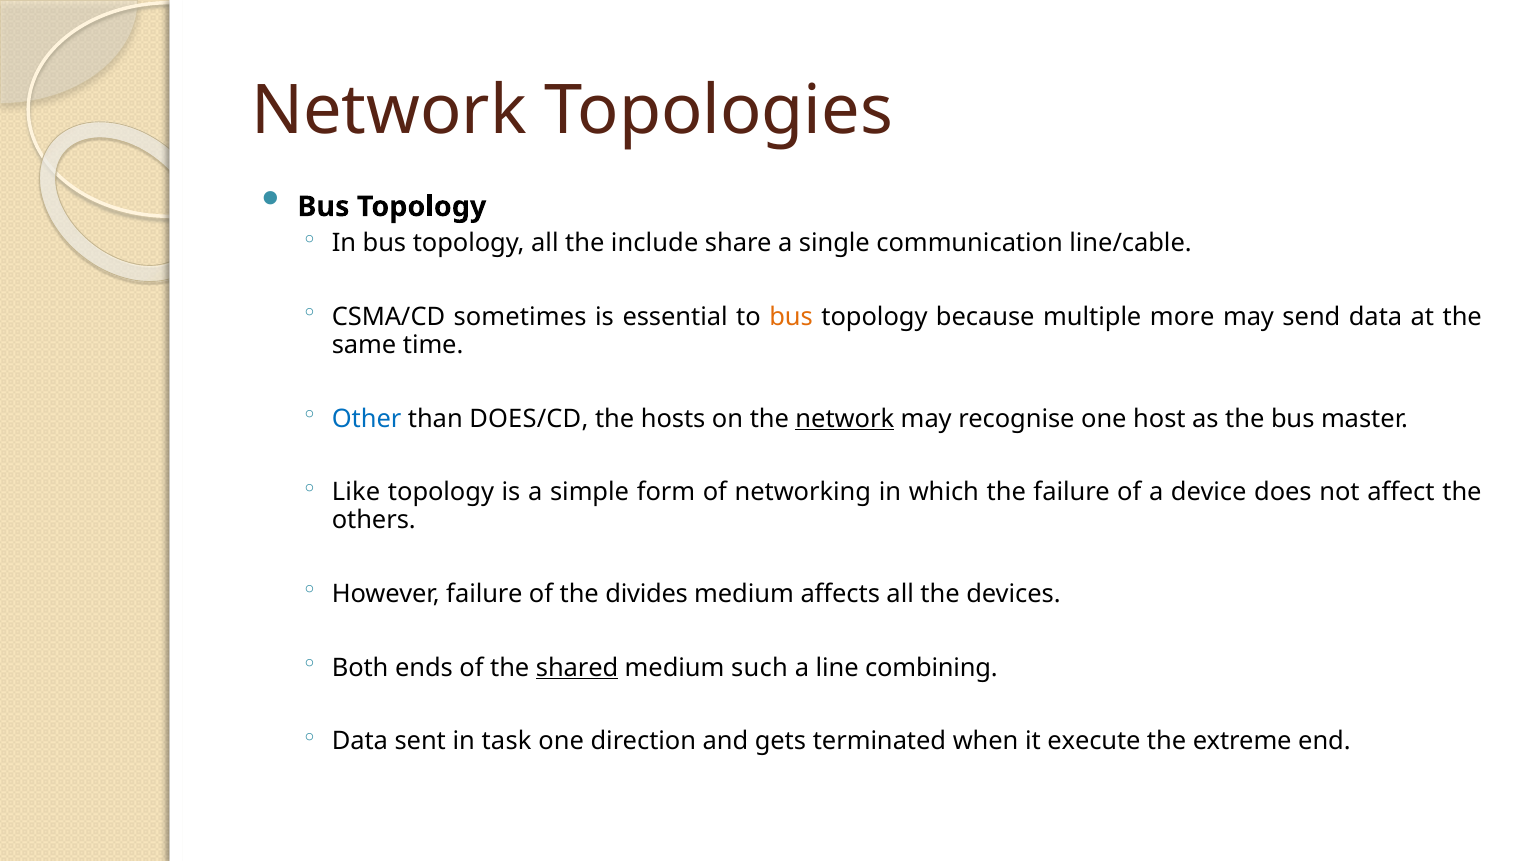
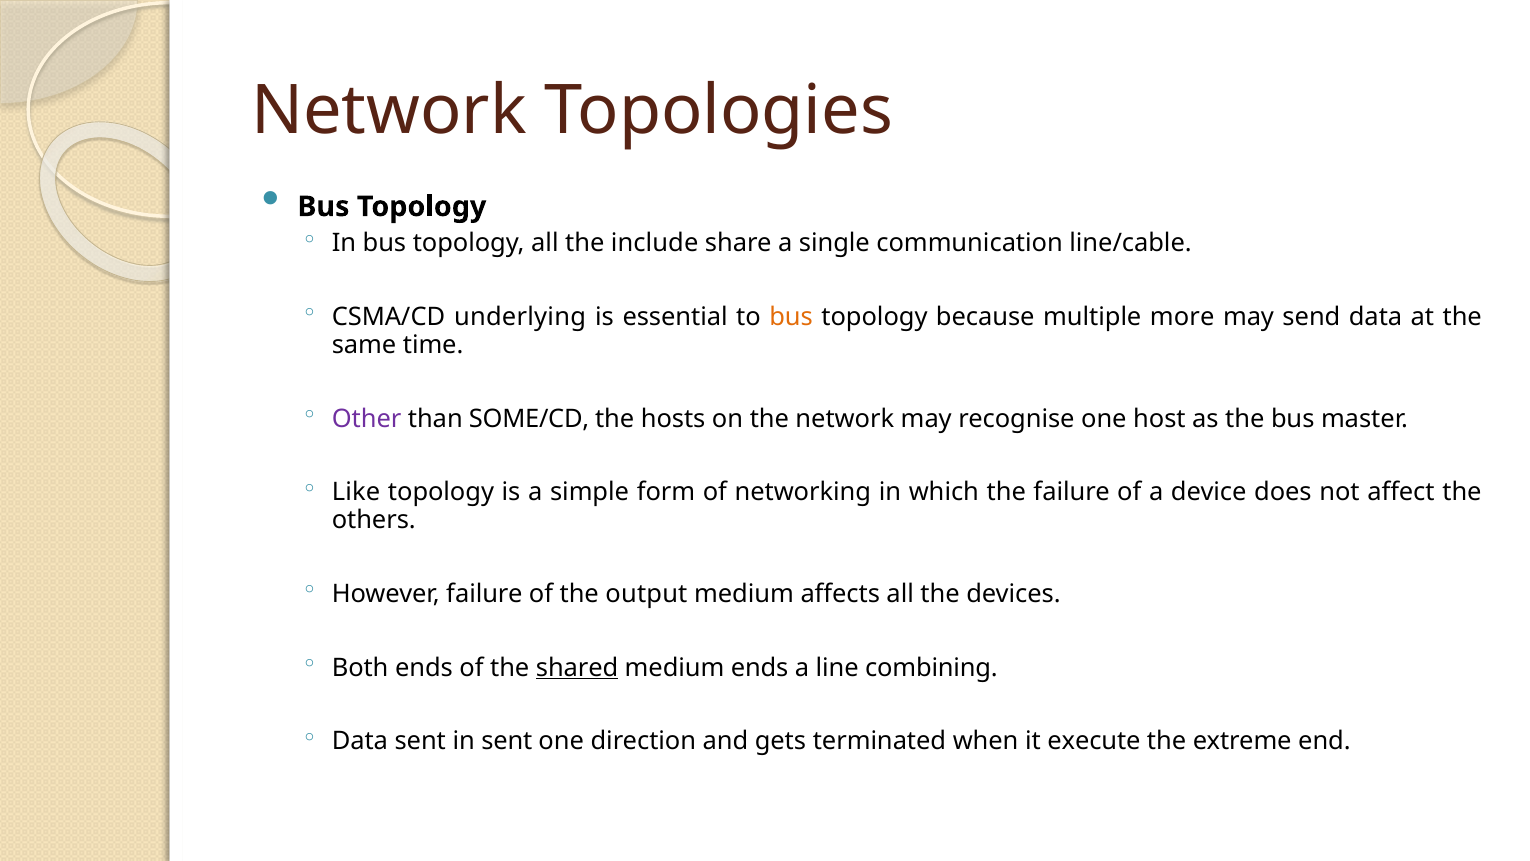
sometimes: sometimes -> underlying (520, 317)
Other colour: blue -> purple (367, 418)
DOES/CD: DOES/CD -> SOME/CD (529, 418)
network underline: present -> none (845, 418)
divides: divides -> output (646, 594)
medium such: such -> ends (760, 667)
in task: task -> sent (507, 741)
